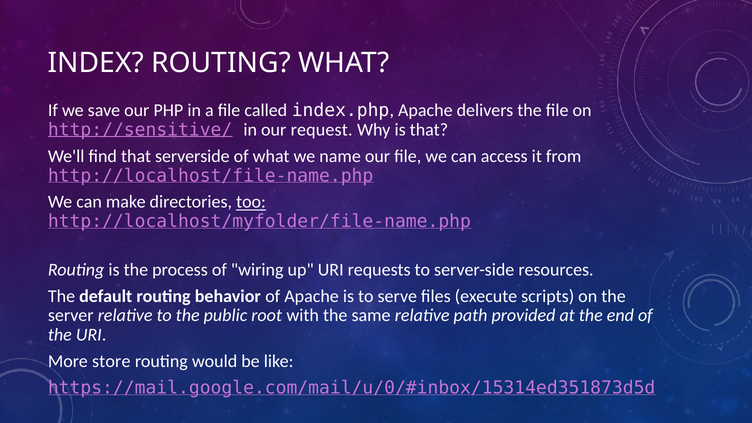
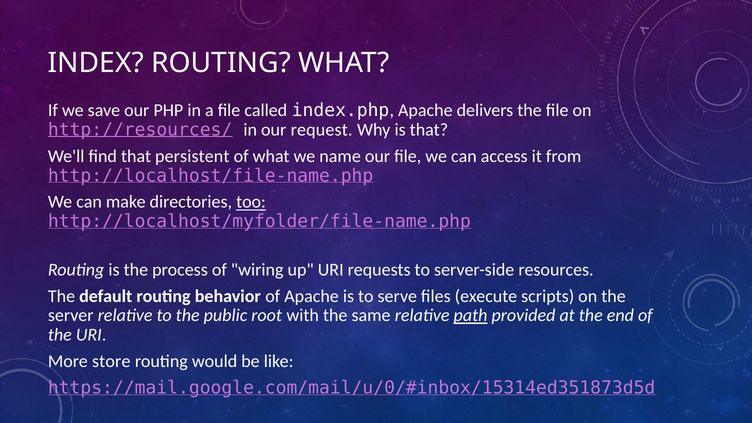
http://sensitive/: http://sensitive/ -> http://resources/ (140, 130)
serverside: serverside -> persistent (192, 156)
path underline: none -> present (471, 316)
